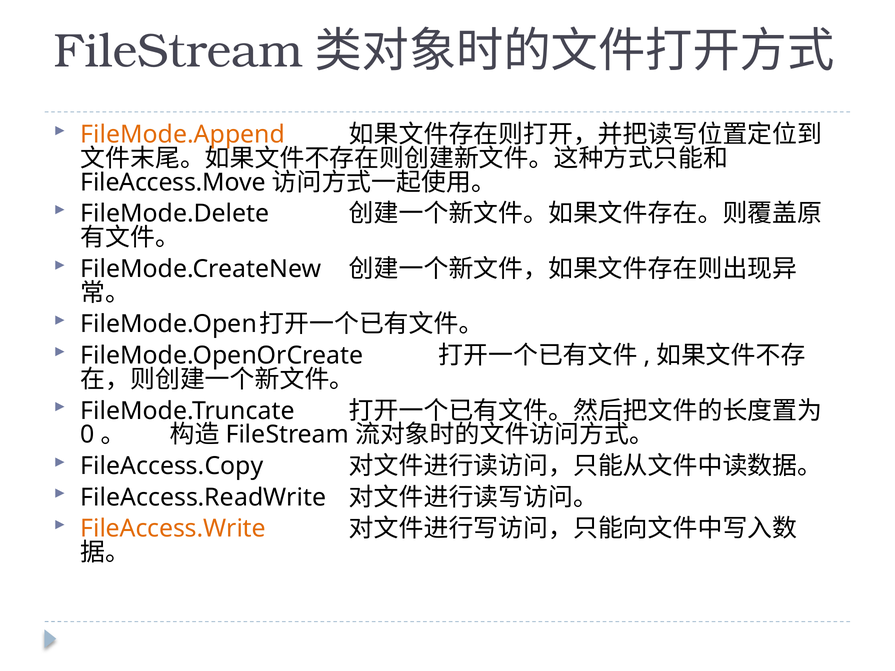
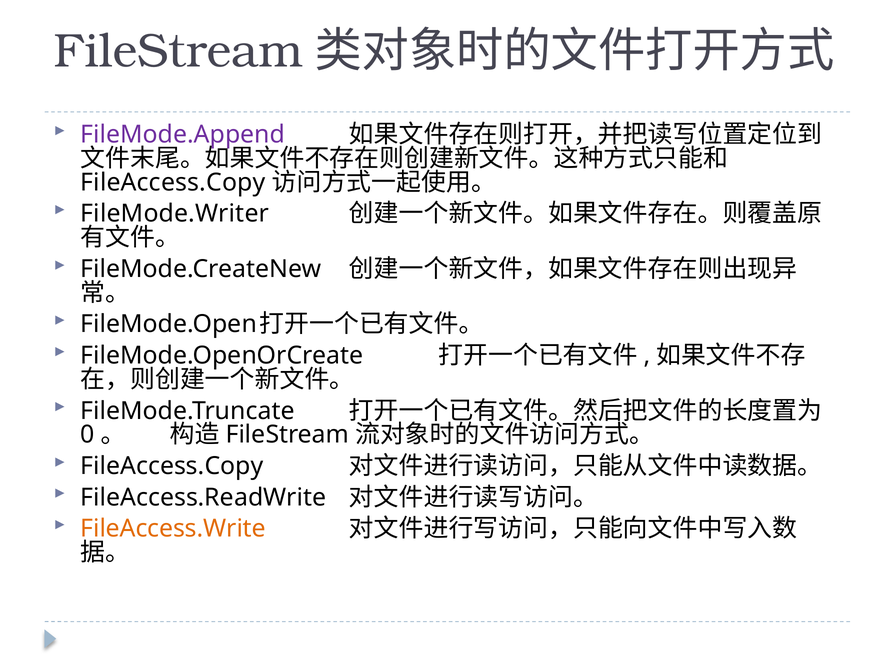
FileMode.Append colour: orange -> purple (183, 135)
FileAccess.Move: FileAccess.Move -> FileAccess.Copy (173, 182)
FileMode.Delete: FileMode.Delete -> FileMode.Writer (175, 214)
